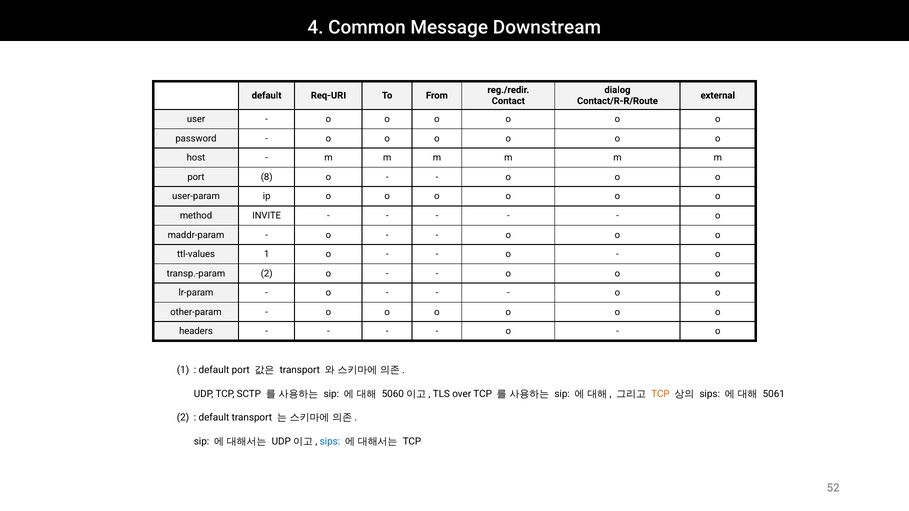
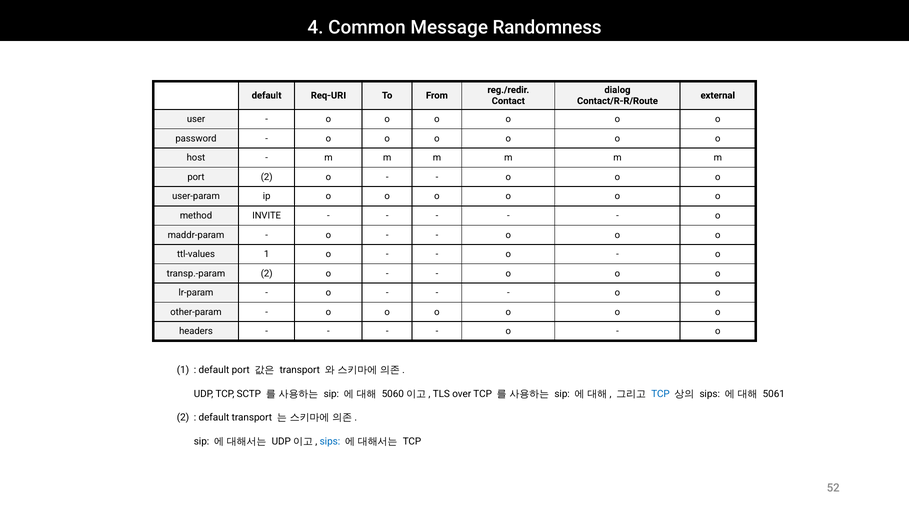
Downstream: Downstream -> Randomness (547, 27)
port 8: 8 -> 2 (267, 177)
TCP colour: orange -> blue (660, 394)
